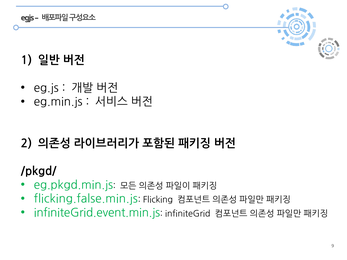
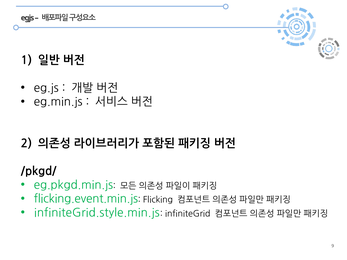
flicking.false.min.js: flicking.false.min.js -> flicking.event.min.js (86, 199)
infiniteGrid.event.min.js: infiniteGrid.event.min.js -> infiniteGrid.style.min.js (97, 213)
